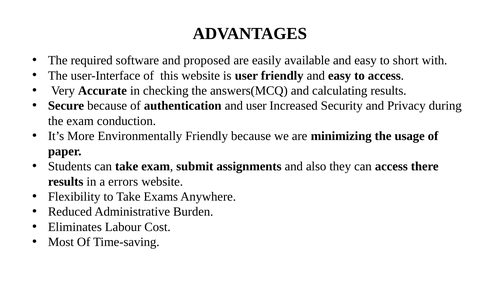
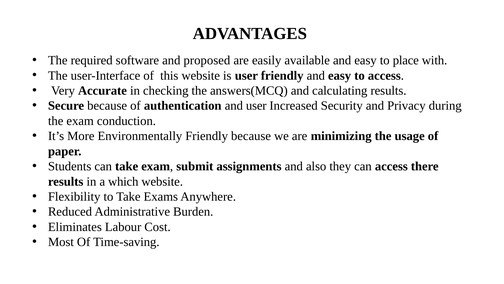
short: short -> place (406, 60)
errors: errors -> which (123, 181)
